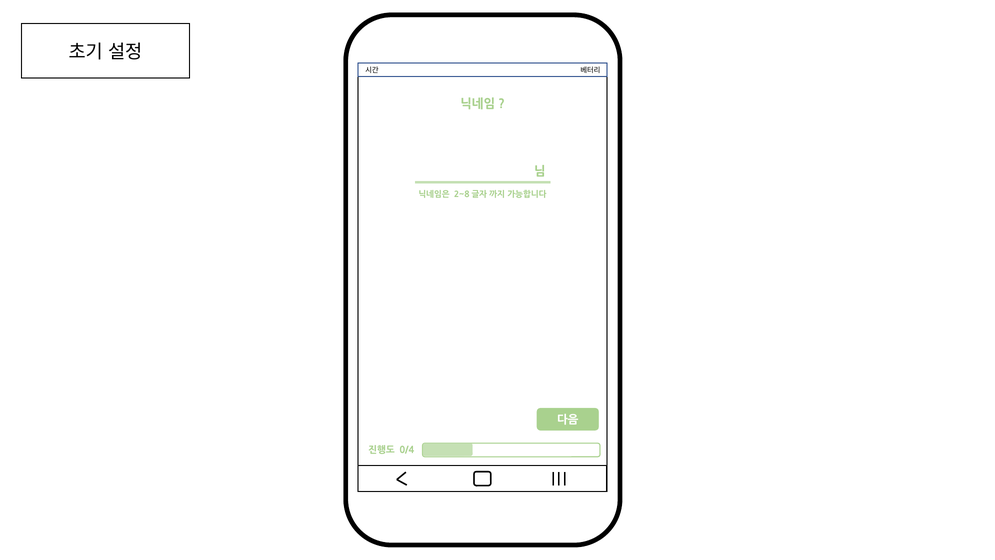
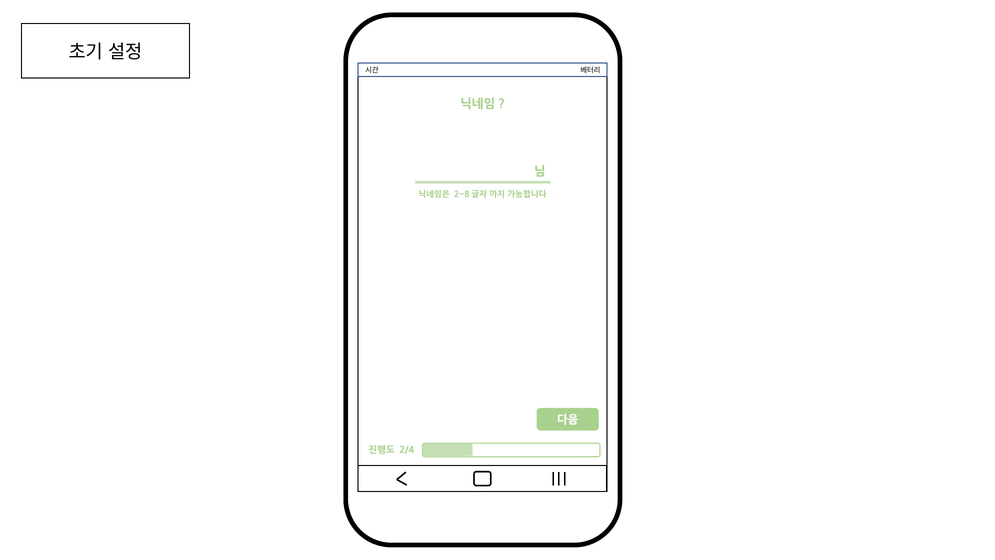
0/4: 0/4 -> 2/4 (407, 450)
